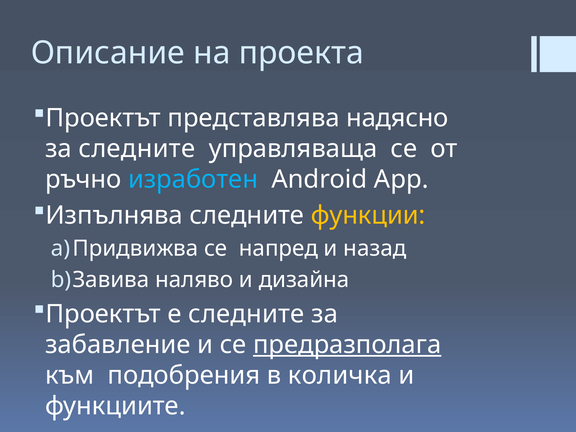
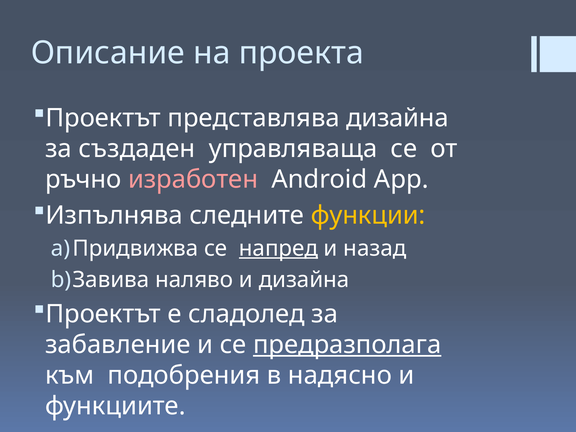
представлява надясно: надясно -> дизайна (397, 118)
за следните: следните -> създаден (137, 149)
изработен colour: light blue -> pink (193, 180)
напред underline: none -> present (278, 248)
е следните: следните -> сладолед (247, 314)
количка: количка -> надясно (340, 375)
